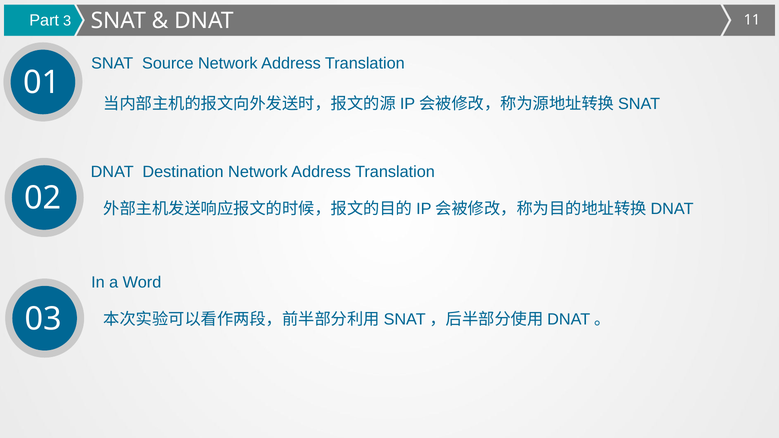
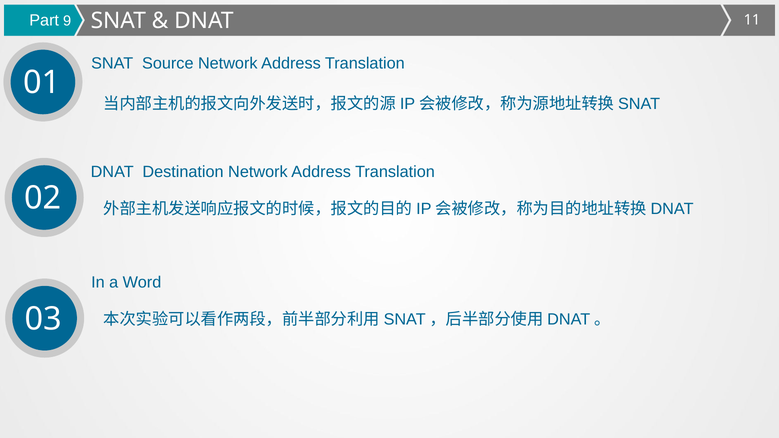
3: 3 -> 9 (67, 21)
